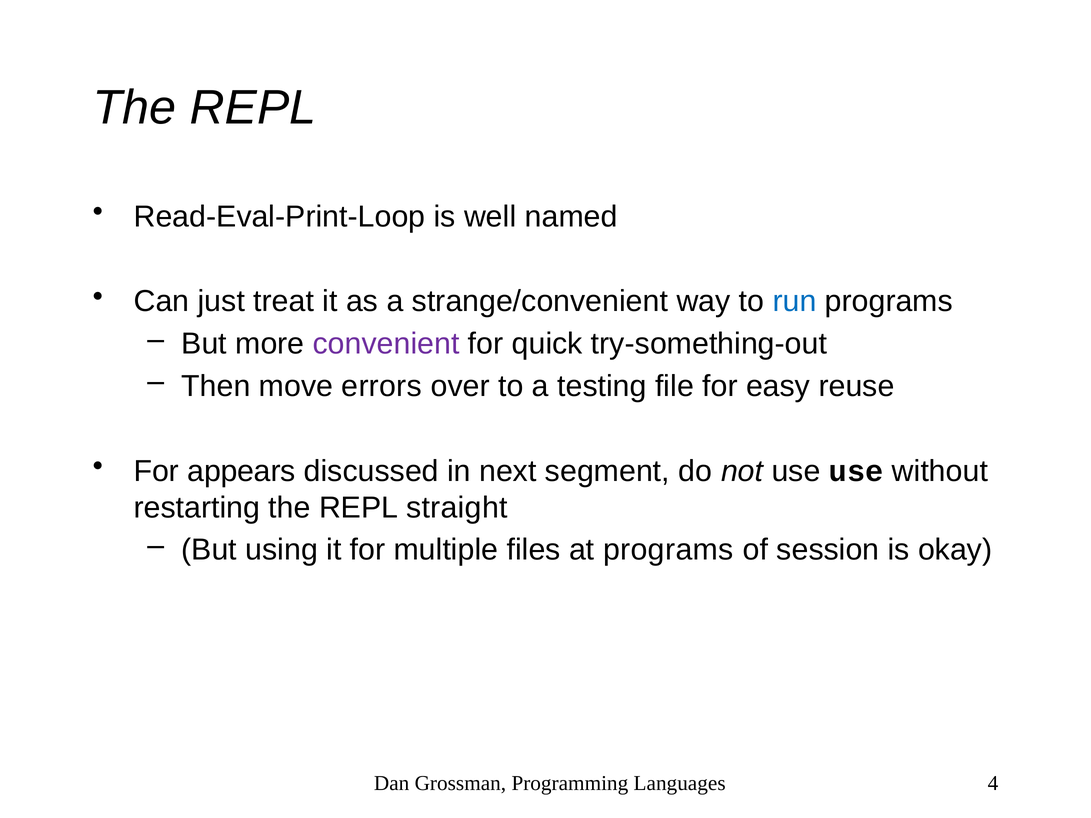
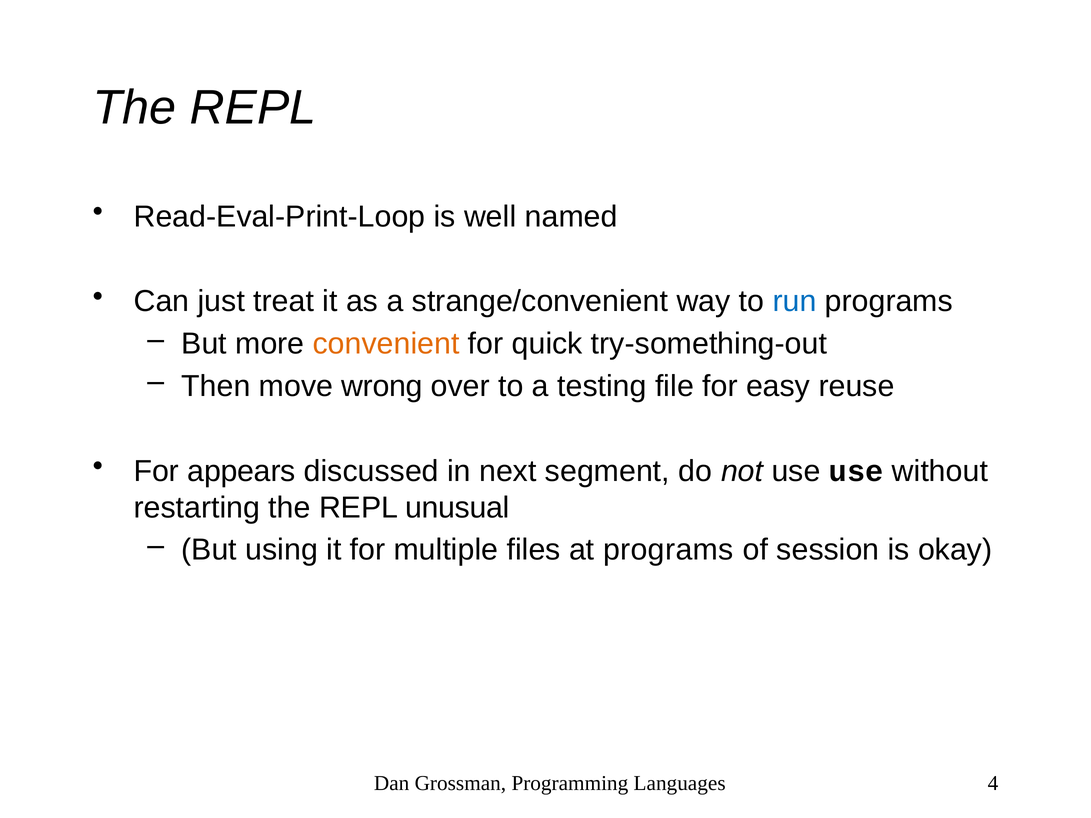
convenient colour: purple -> orange (386, 344)
errors: errors -> wrong (382, 386)
straight: straight -> unusual (457, 508)
